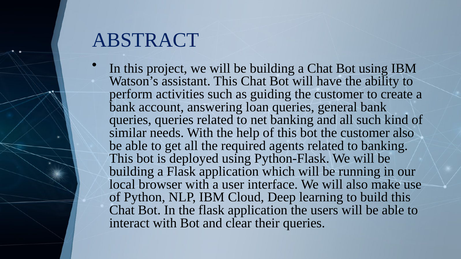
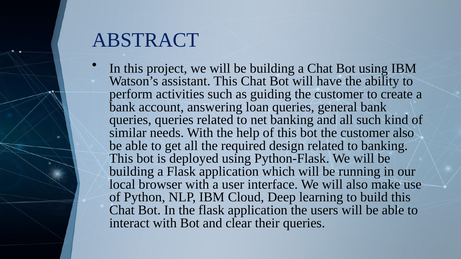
agents: agents -> design (287, 146)
